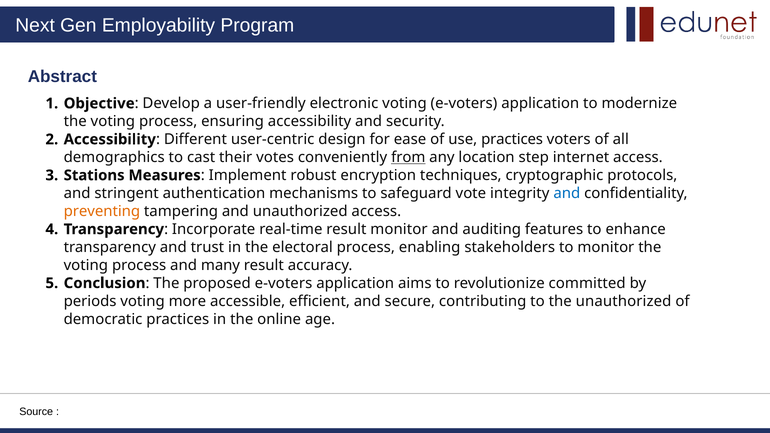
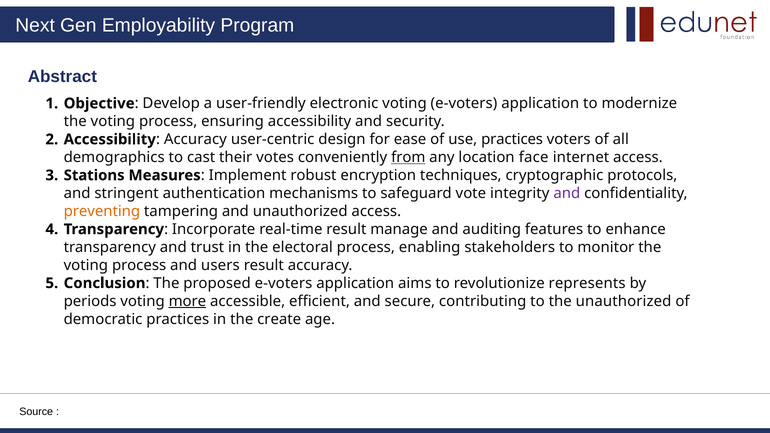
Accessibility Different: Different -> Accuracy (195, 139)
step: step -> face (534, 157)
and colour: blue -> purple (567, 193)
result monitor: monitor -> manage (399, 229)
many: many -> users (220, 265)
committed: committed -> represents (587, 283)
more underline: none -> present (187, 301)
online: online -> create (279, 319)
